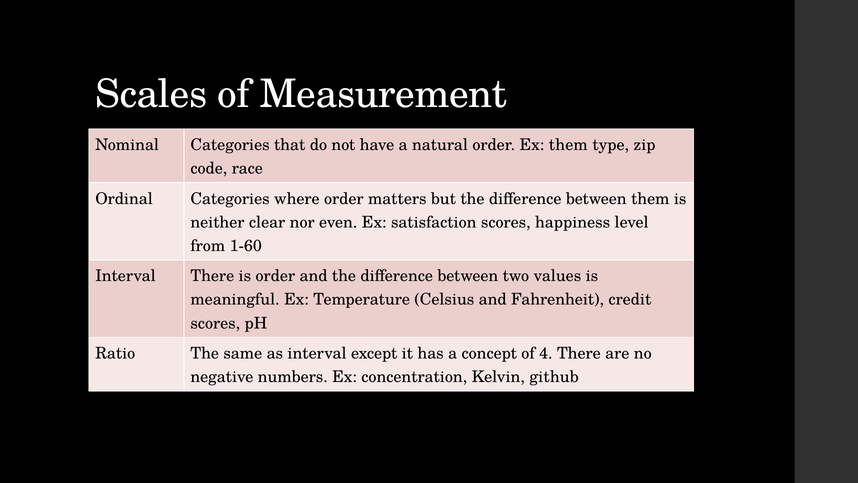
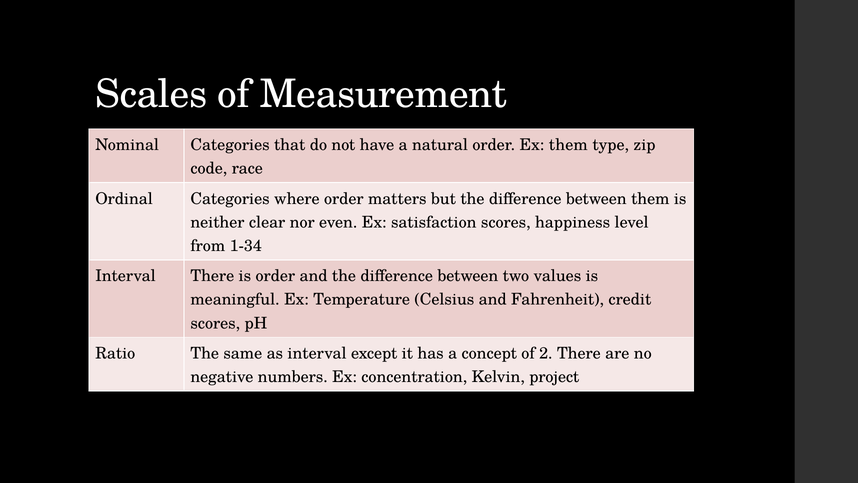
1-60: 1-60 -> 1-34 (246, 246)
4: 4 -> 2 (546, 353)
github: github -> project (554, 377)
